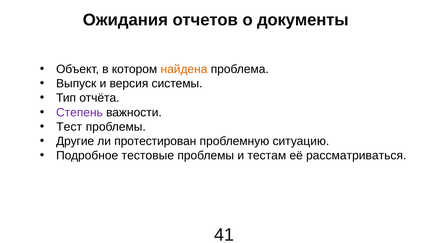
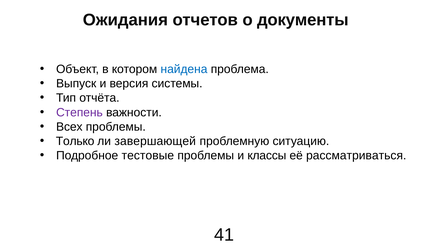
найдена colour: orange -> blue (184, 69)
Тест: Тест -> Всех (69, 127)
Другие: Другие -> Только (75, 141)
протестирован: протестирован -> завершающей (155, 141)
тестам: тестам -> классы (267, 155)
